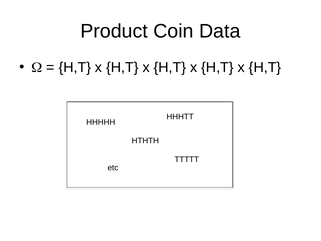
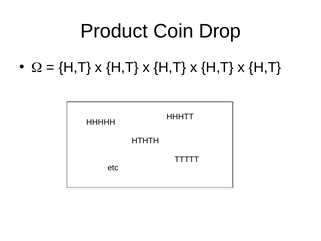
Data: Data -> Drop (220, 31)
